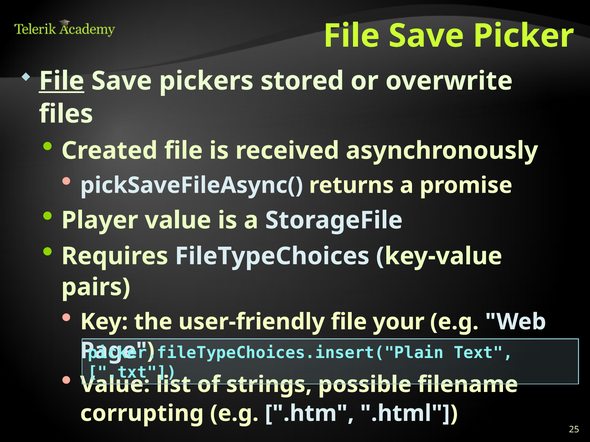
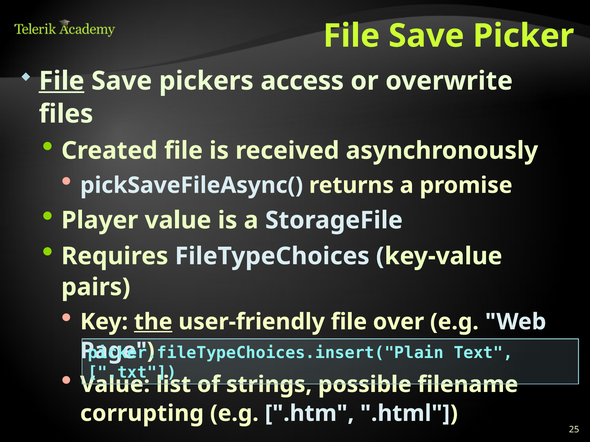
stored: stored -> access (302, 81)
the underline: none -> present (153, 322)
your: your -> over (399, 322)
